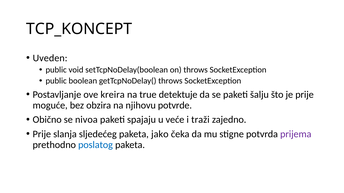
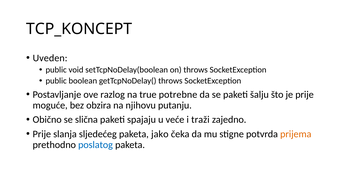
kreira: kreira -> razlog (113, 95)
detektuje: detektuje -> potrebne (178, 95)
potvrde: potvrde -> putanju (175, 106)
nivoa: nivoa -> slična (86, 120)
prijema colour: purple -> orange (296, 134)
